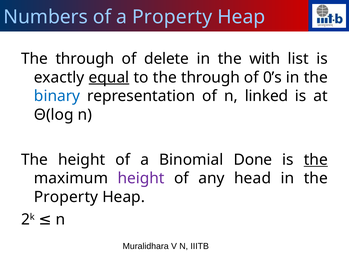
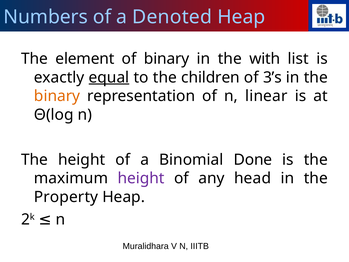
a Property: Property -> Denoted (172, 17)
through: through -> element (85, 59)
of delete: delete -> binary (167, 59)
to the through: through -> children (210, 77)
0’s: 0’s -> 3’s (272, 77)
binary colour: blue -> orange (57, 96)
linked: linked -> linear (266, 96)
the underline: present -> none (316, 160)
